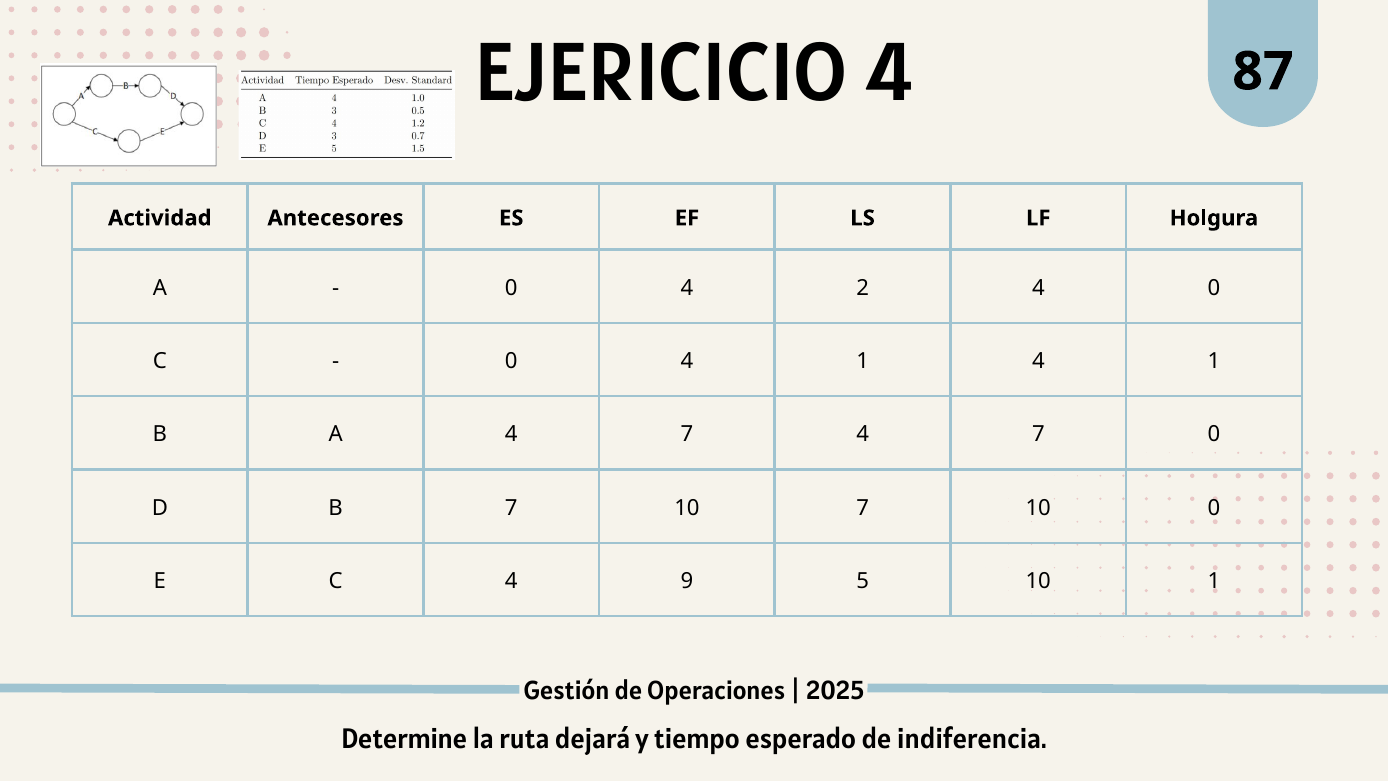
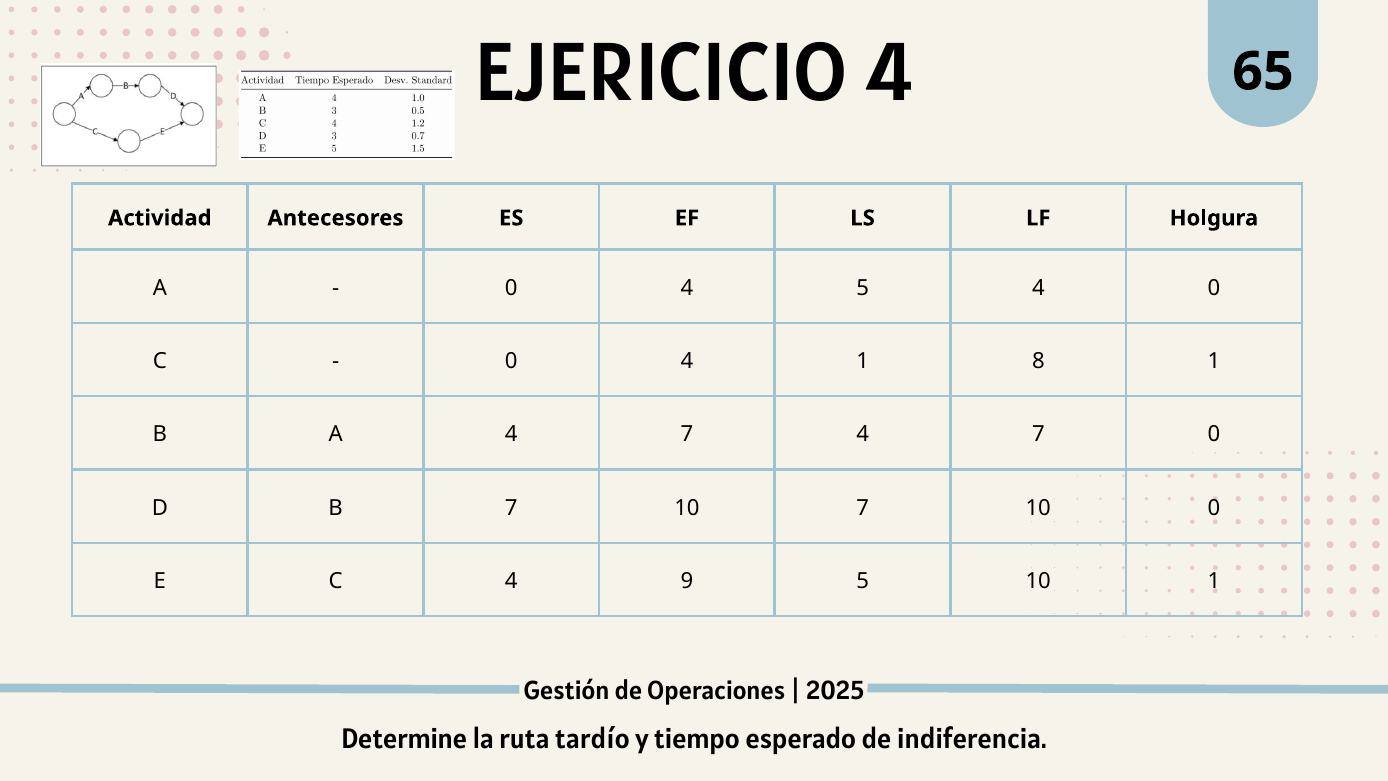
87: 87 -> 65 (1263, 72)
4 2: 2 -> 5 (863, 288)
1 4: 4 -> 8 (1038, 361)
dejará: dejará -> tardío (592, 739)
